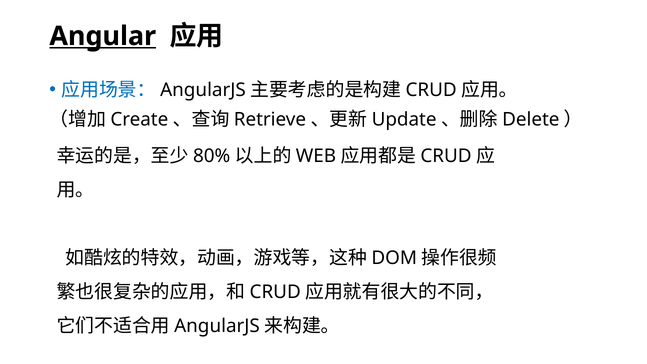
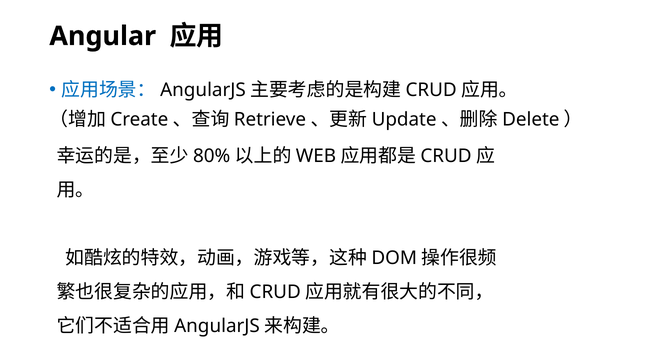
Angular underline: present -> none (103, 36)
